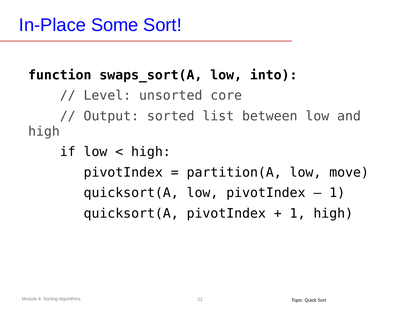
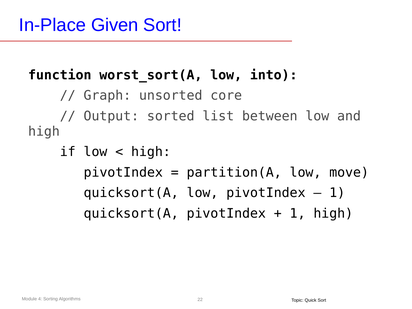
Some: Some -> Given (115, 25)
swaps_sort(A: swaps_sort(A -> worst_sort(A (151, 75)
Level: Level -> Graph (107, 96)
